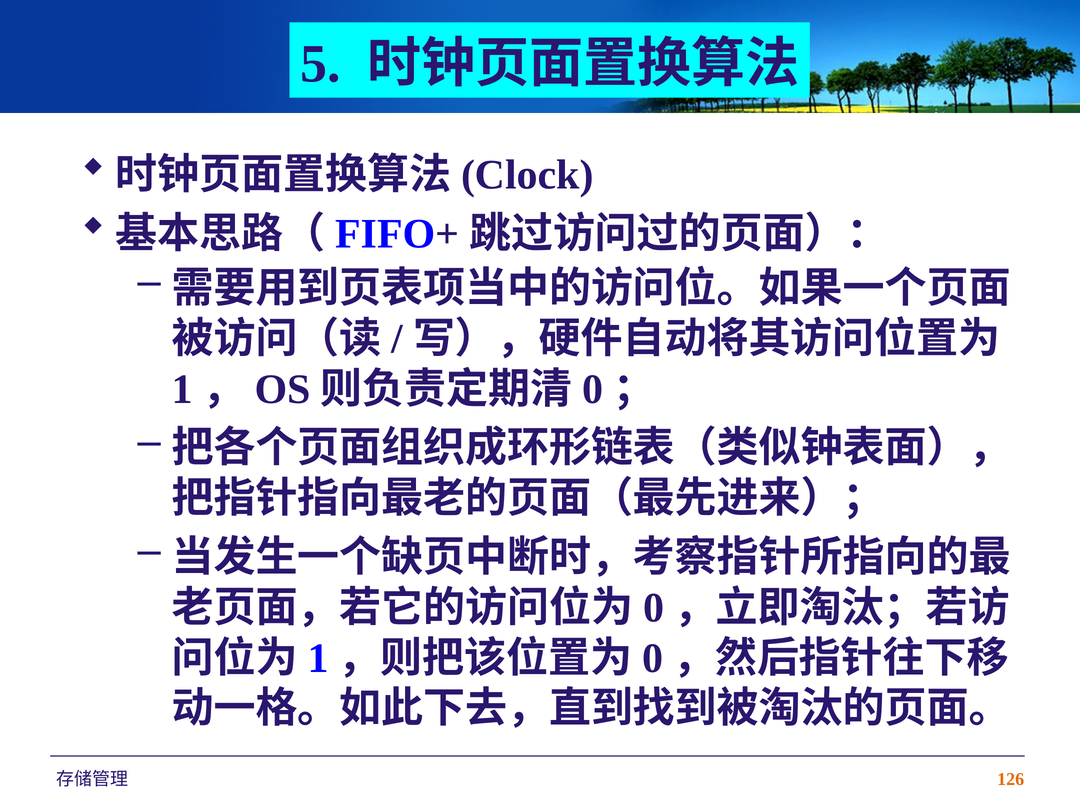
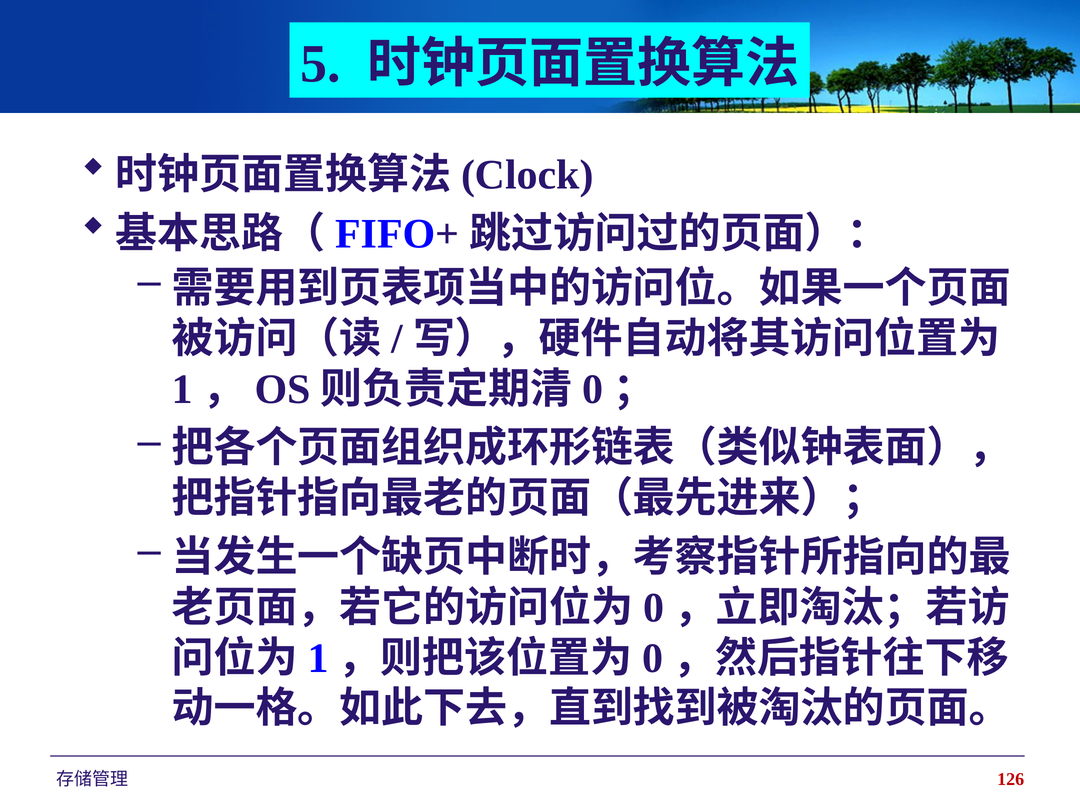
126 colour: orange -> red (1011, 779)
